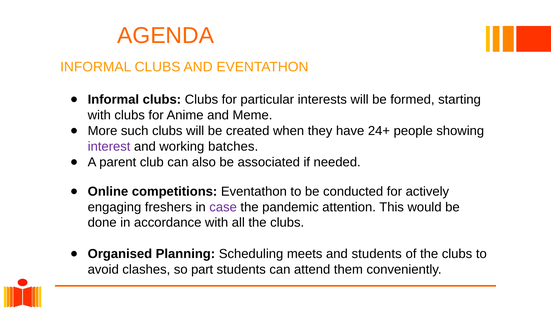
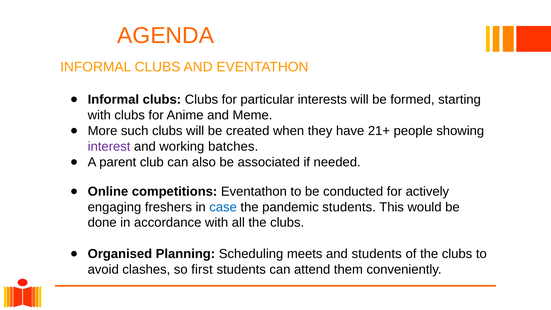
24+: 24+ -> 21+ (379, 131)
case colour: purple -> blue (223, 207)
pandemic attention: attention -> students (349, 207)
part: part -> first (202, 270)
